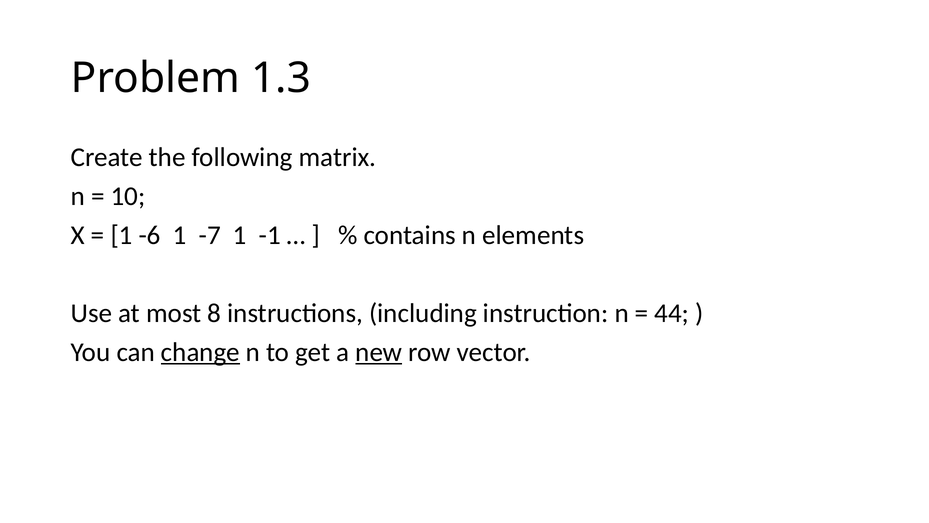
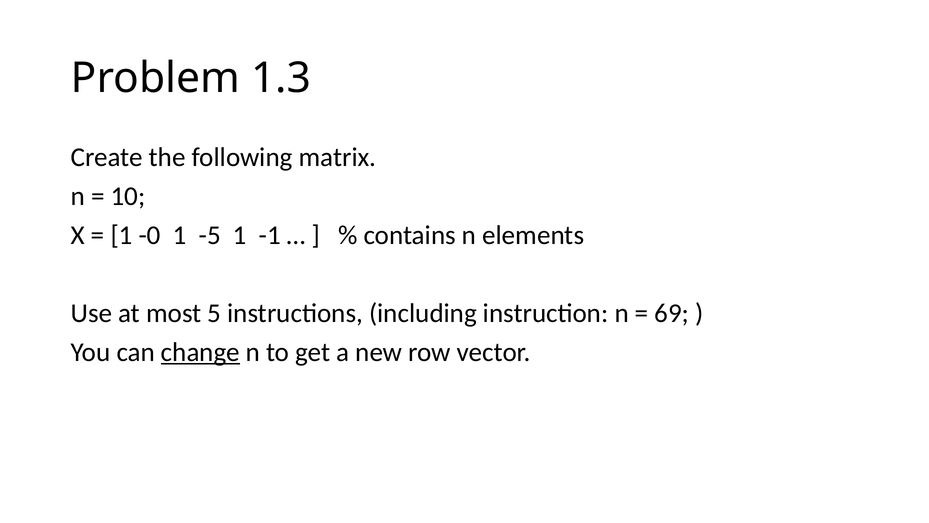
-6: -6 -> -0 (150, 235)
-7: -7 -> -5 (210, 235)
8: 8 -> 5 (214, 313)
44: 44 -> 69 (672, 313)
new underline: present -> none (379, 352)
